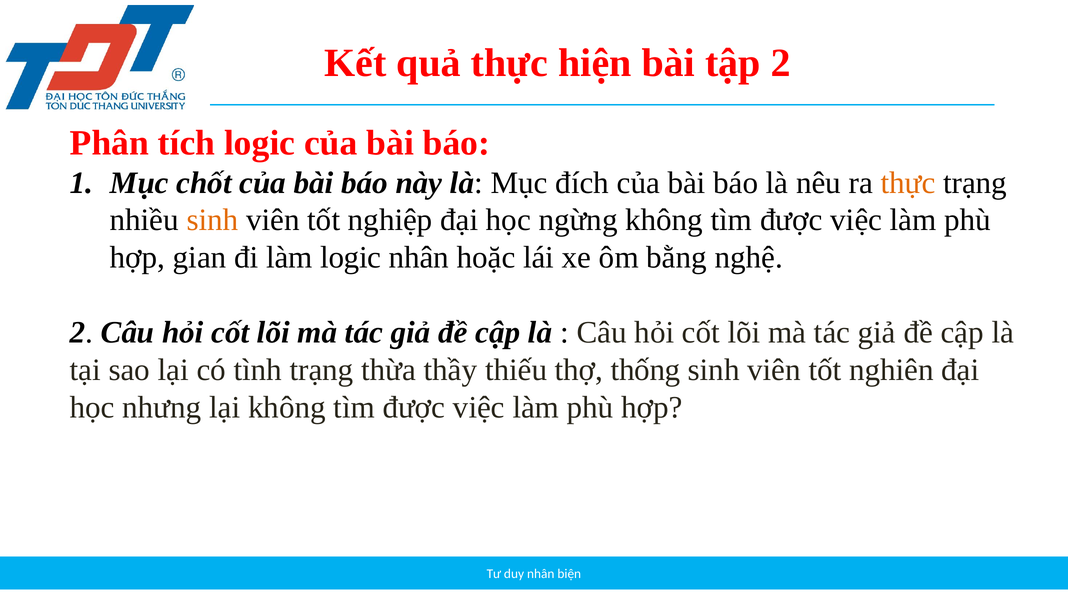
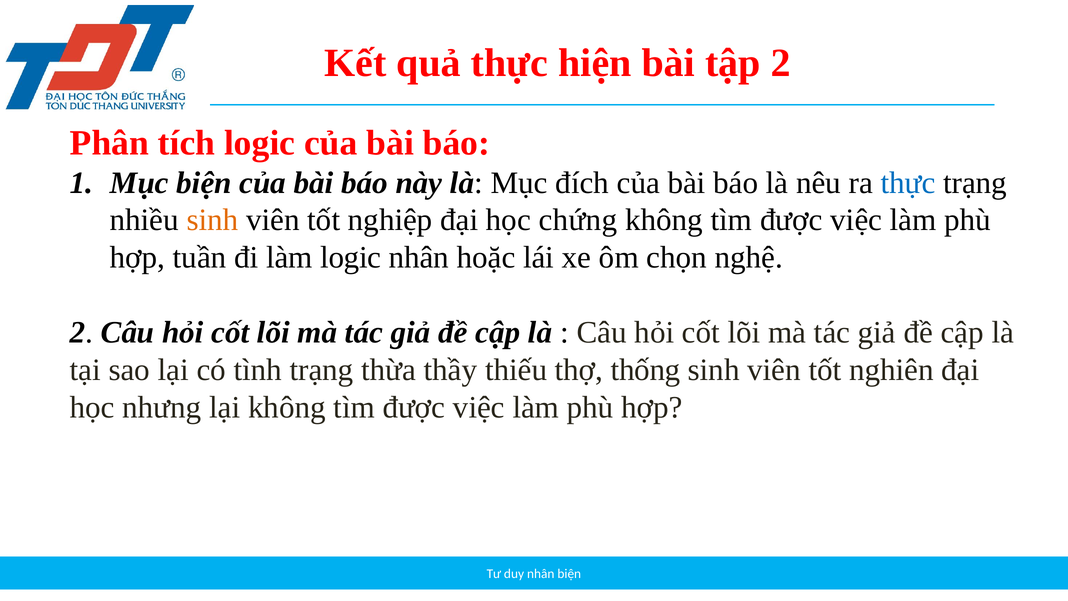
Mục chốt: chốt -> biện (204, 183)
thực colour: orange -> blue (908, 183)
ngừng: ngừng -> chứng (578, 220)
gian: gian -> tuần (200, 257)
bằng: bằng -> chọn (677, 257)
